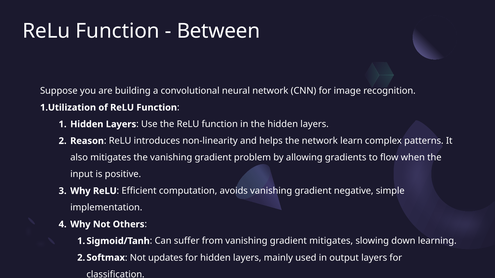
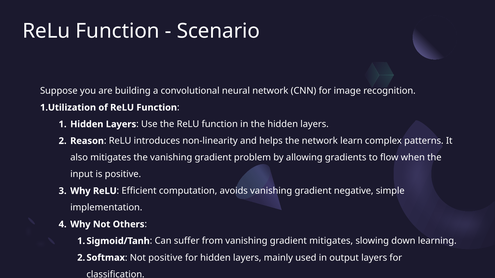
Between: Between -> Scenario (218, 31)
Not updates: updates -> positive (165, 258)
